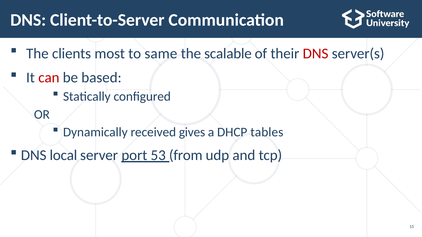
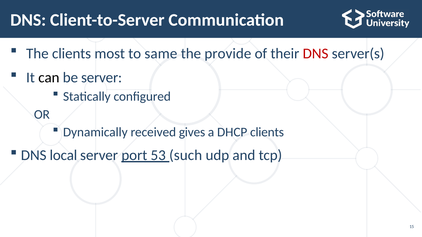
scalable: scalable -> provide (228, 54)
can colour: red -> black (49, 78)
be based: based -> server (102, 78)
DHCP tables: tables -> clients (267, 133)
from: from -> such (186, 156)
